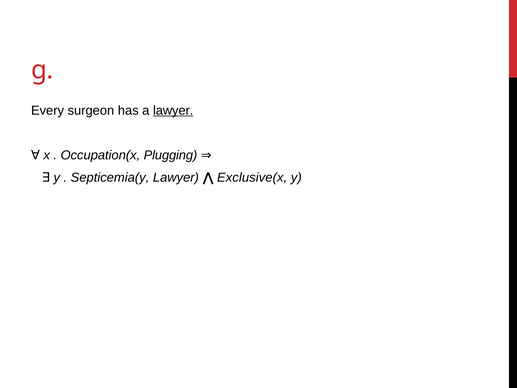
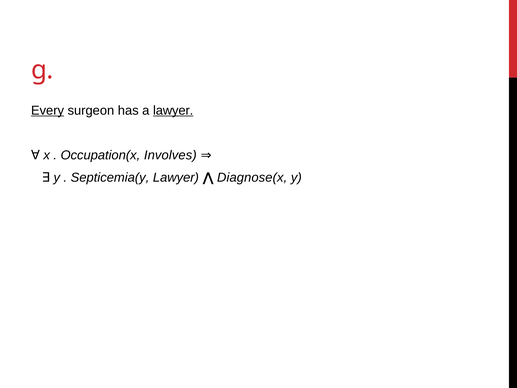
Every underline: none -> present (48, 110)
Plugging: Plugging -> Involves (170, 155)
Exclusive(x: Exclusive(x -> Diagnose(x (252, 178)
